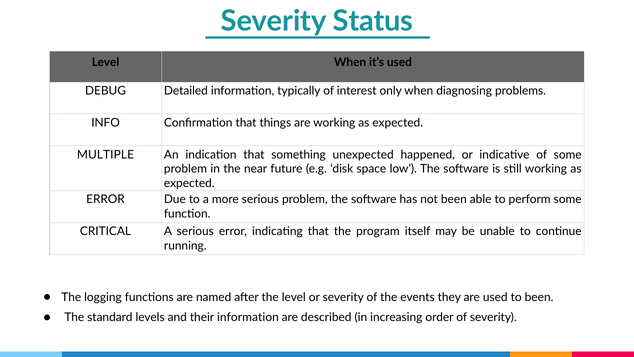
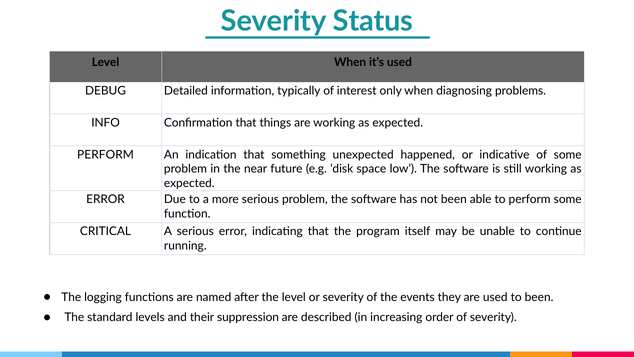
MULTIPLE: MULTIPLE -> PERFORM (105, 155)
their information: information -> suppression (248, 317)
